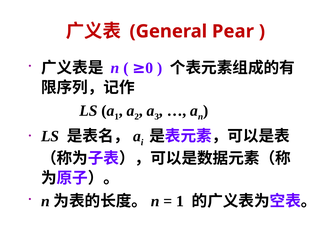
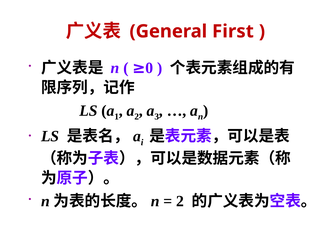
Pear: Pear -> First (233, 31)
1: 1 -> 2 (180, 201)
